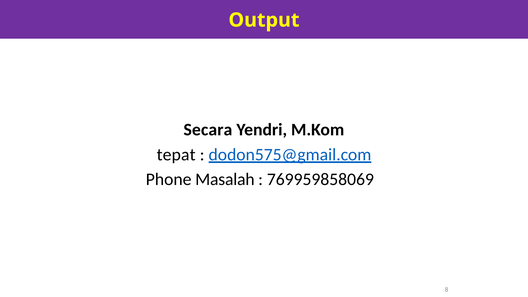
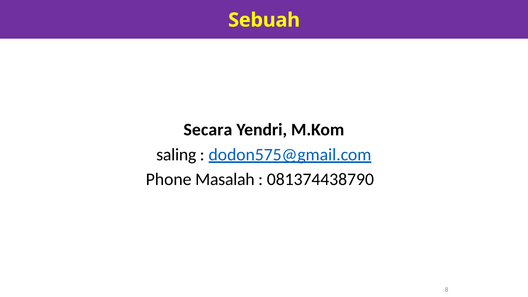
Output: Output -> Sebuah (264, 20)
tepat: tepat -> saling (176, 155)
769959858069: 769959858069 -> 081374438790 (320, 179)
